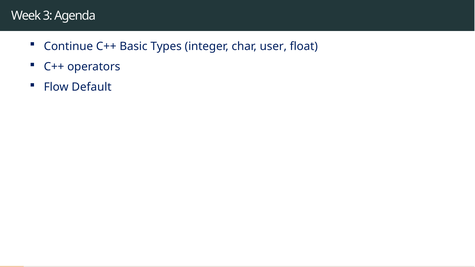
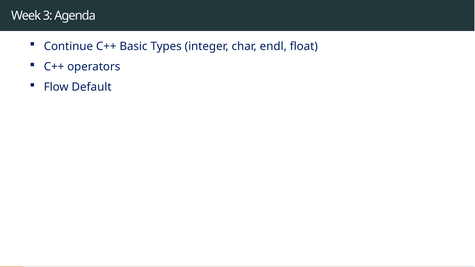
user: user -> endl (273, 46)
